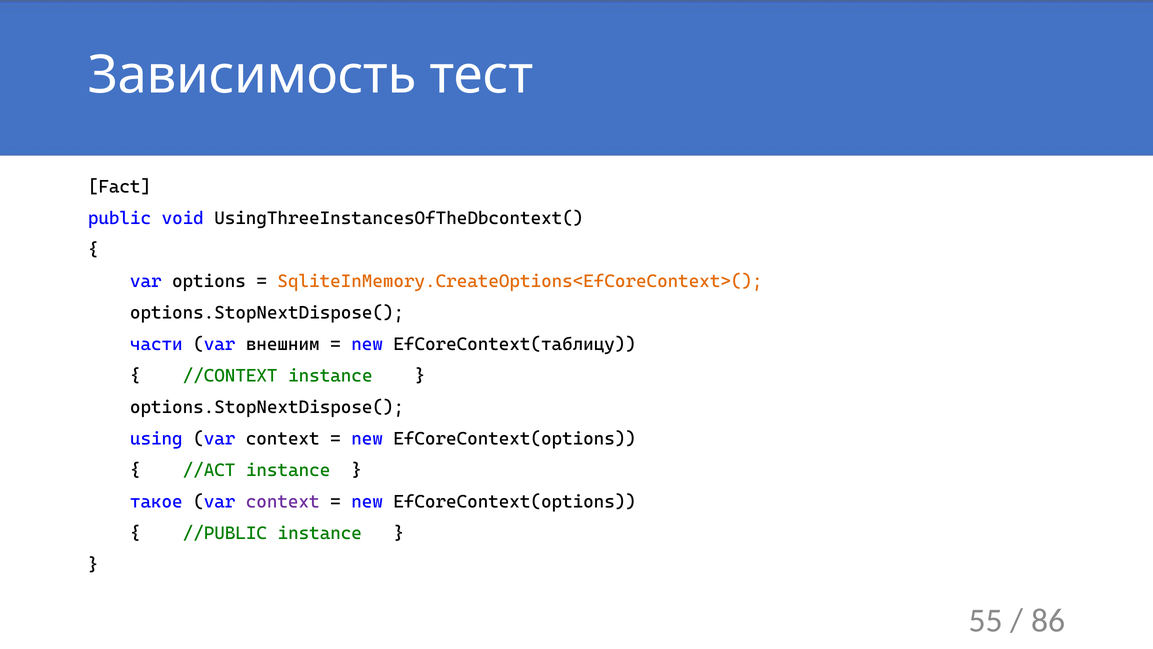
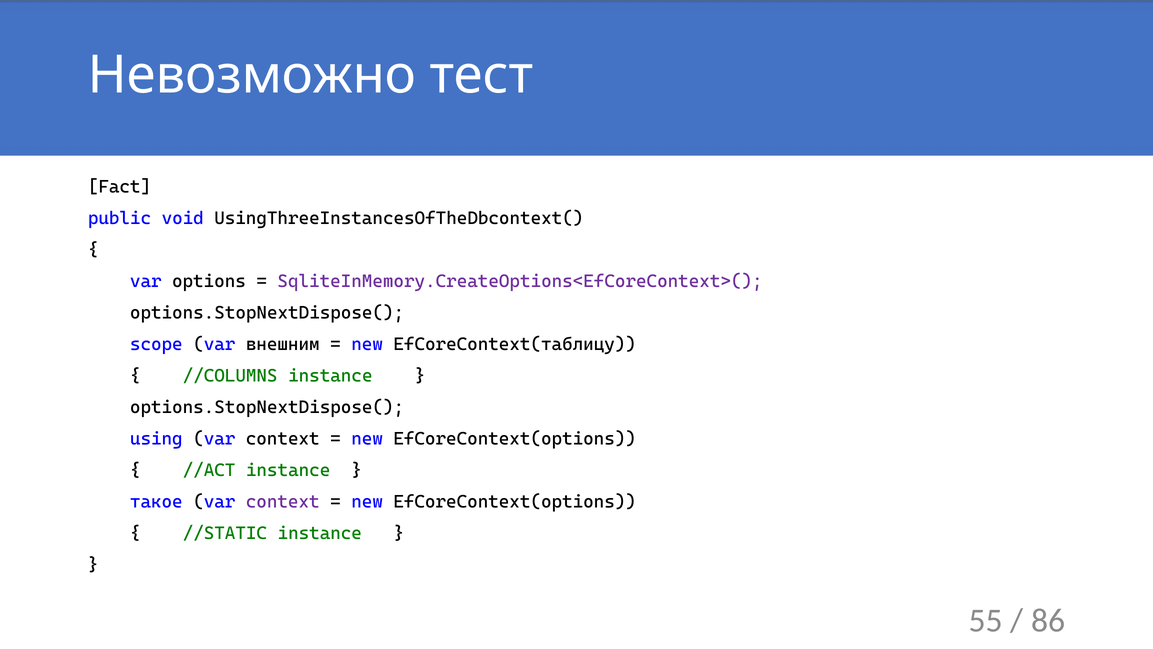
Зависимость: Зависимость -> Невозможно (252, 75)
SqliteInMemory.CreateOptions<EfCoreContext>( colour: orange -> purple (520, 281)
части: части -> scope (156, 344)
//CONTEXT: //CONTEXT -> //COLUMNS (230, 376)
//PUBLIC: //PUBLIC -> //STATIC (225, 533)
